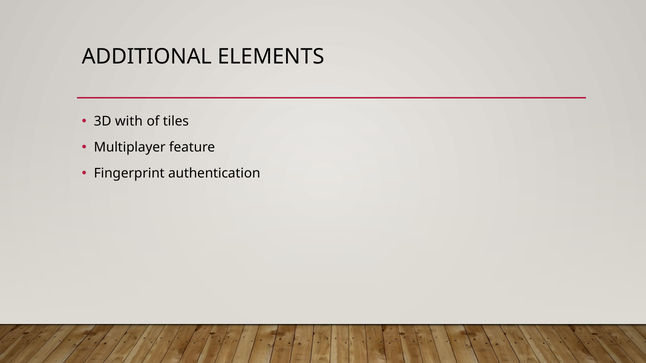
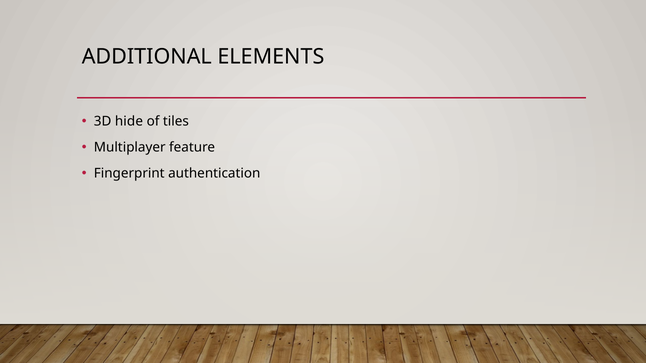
with: with -> hide (129, 121)
